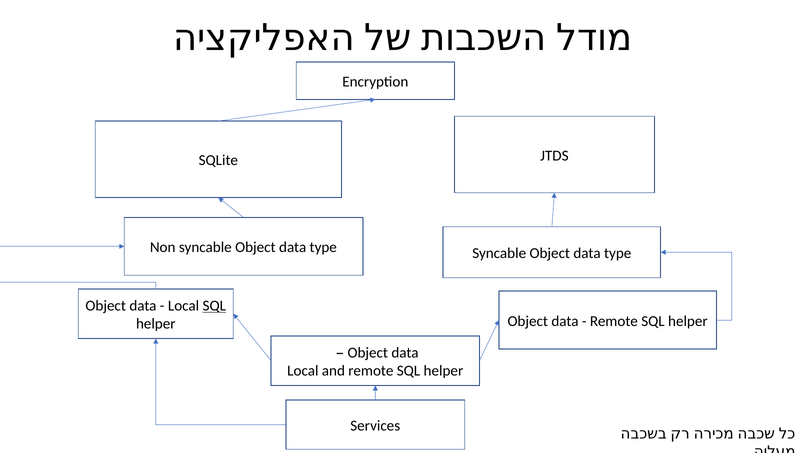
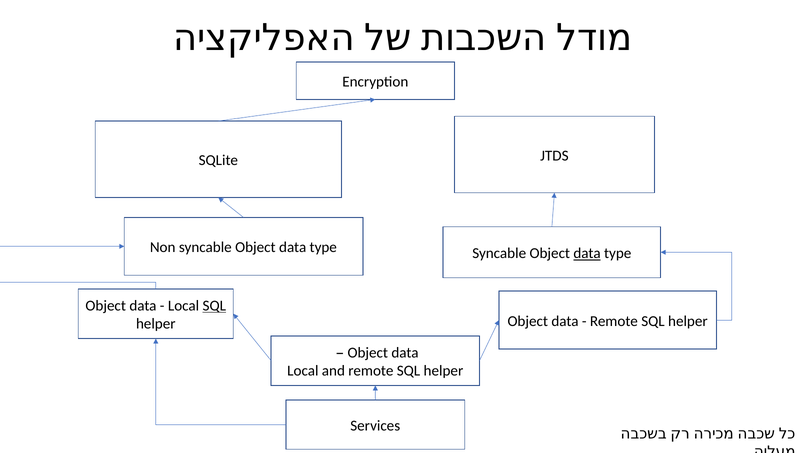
data underline: none -> present (587, 254)
